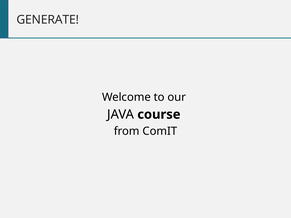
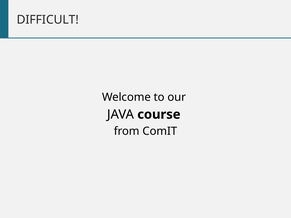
GENERATE: GENERATE -> DIFFICULT (48, 20)
